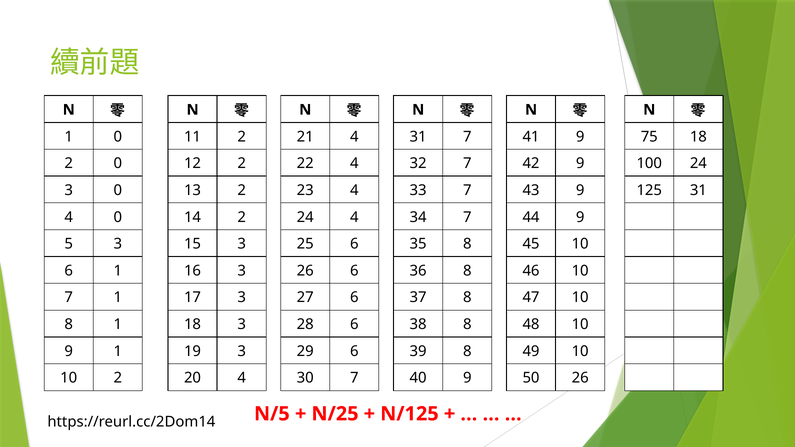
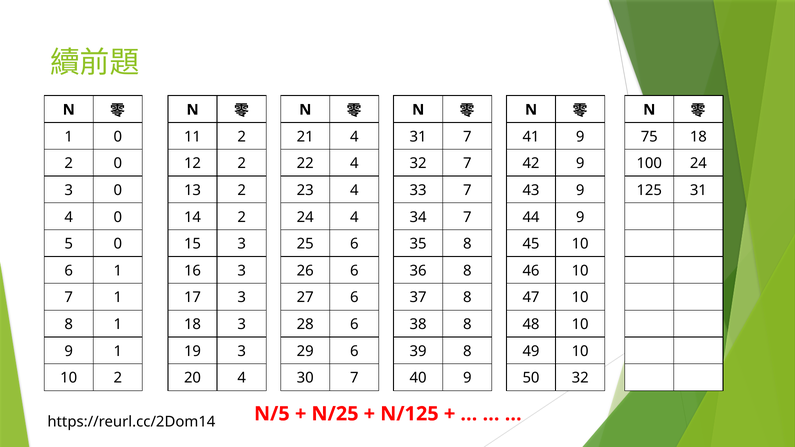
5 3: 3 -> 0 (118, 244)
50 26: 26 -> 32 (580, 378)
